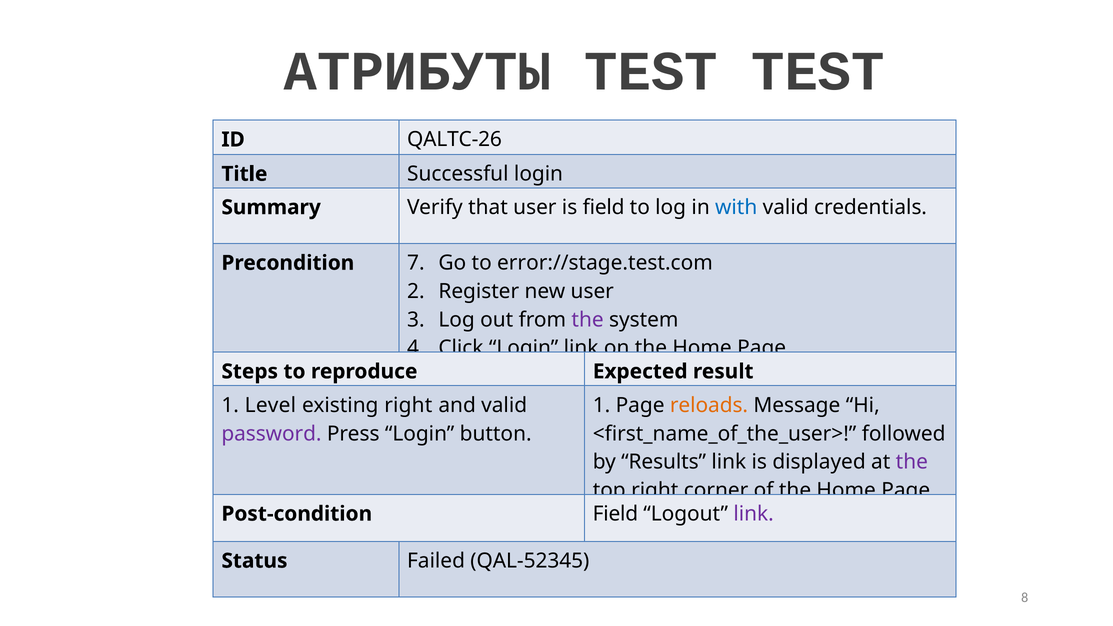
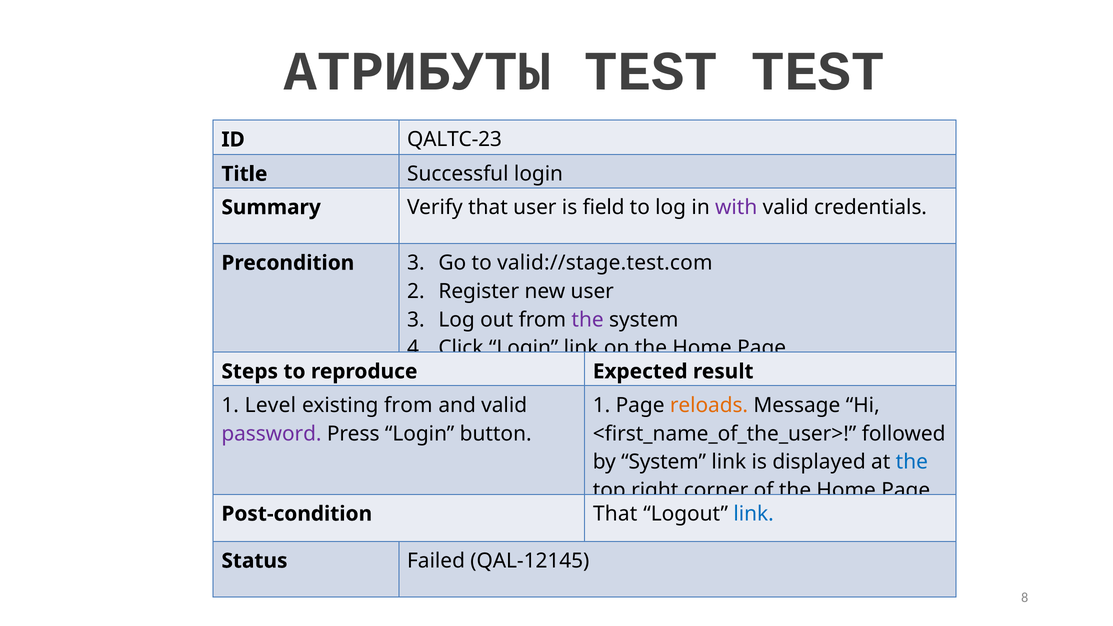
QALTC-26: QALTC-26 -> QALTC-23 (455, 140)
with colour: blue -> purple (736, 207)
Precondition 7: 7 -> 3 (416, 263)
error://stage.test.com: error://stage.test.com -> valid://stage.test.com (605, 263)
existing right: right -> from (408, 405)
by Results: Results -> System (664, 462)
the colour: purple -> blue (912, 462)
Post-condition Field: Field -> That (615, 514)
link colour: purple -> blue (754, 514)
QAL-52345: QAL-52345 -> QAL-12145 (530, 561)
